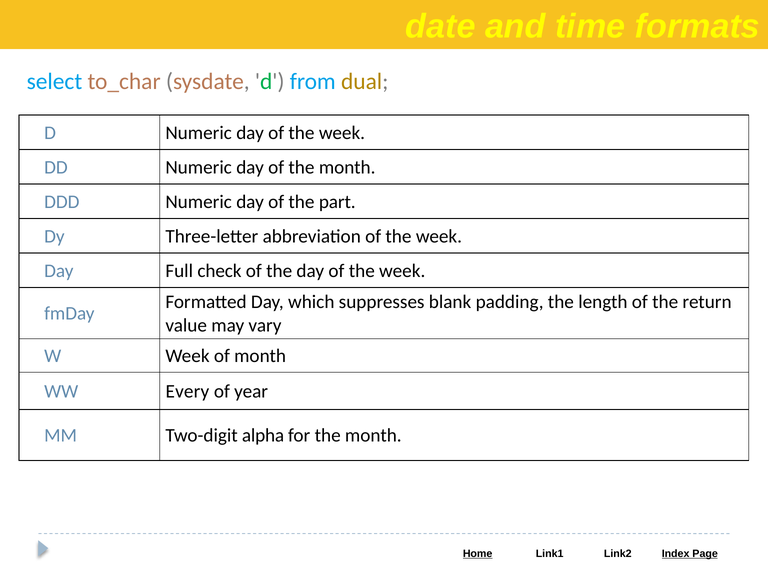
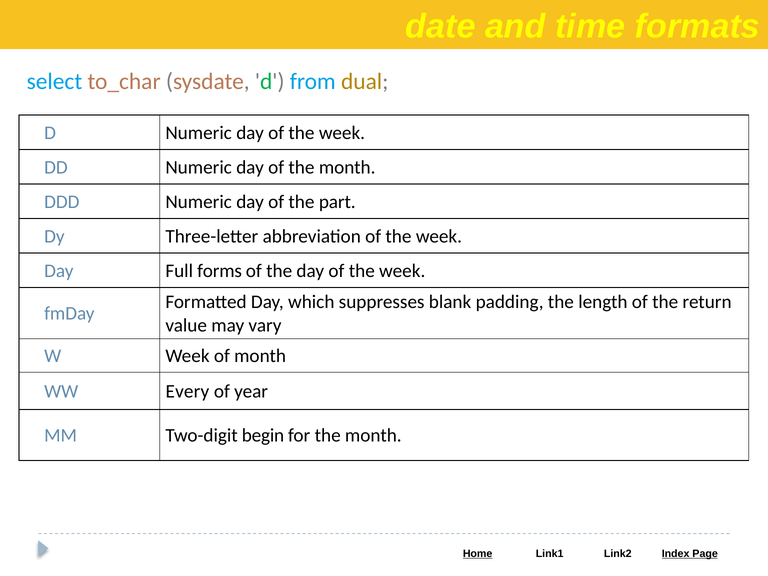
check: check -> forms (220, 271)
alpha: alpha -> begin (263, 435)
